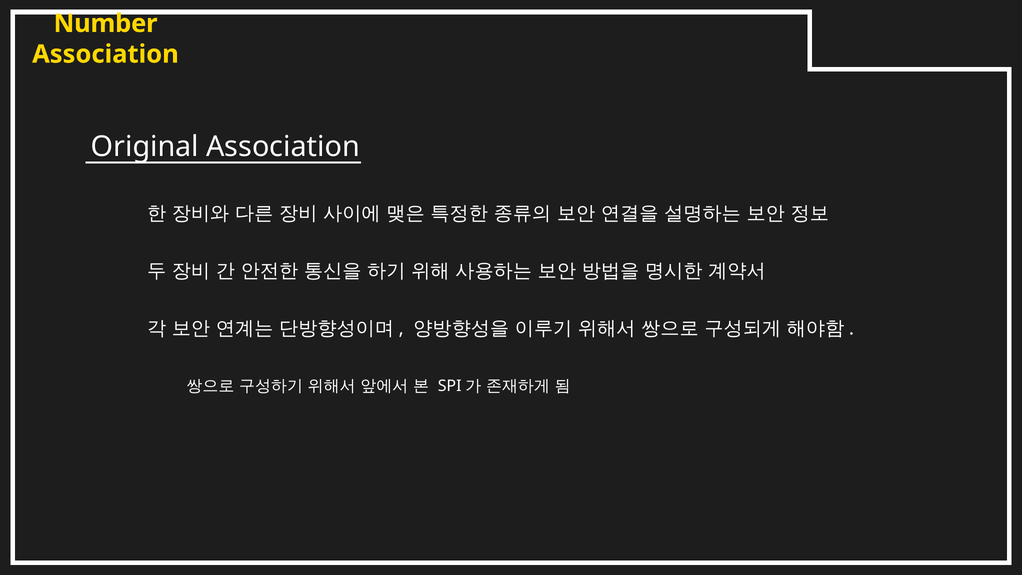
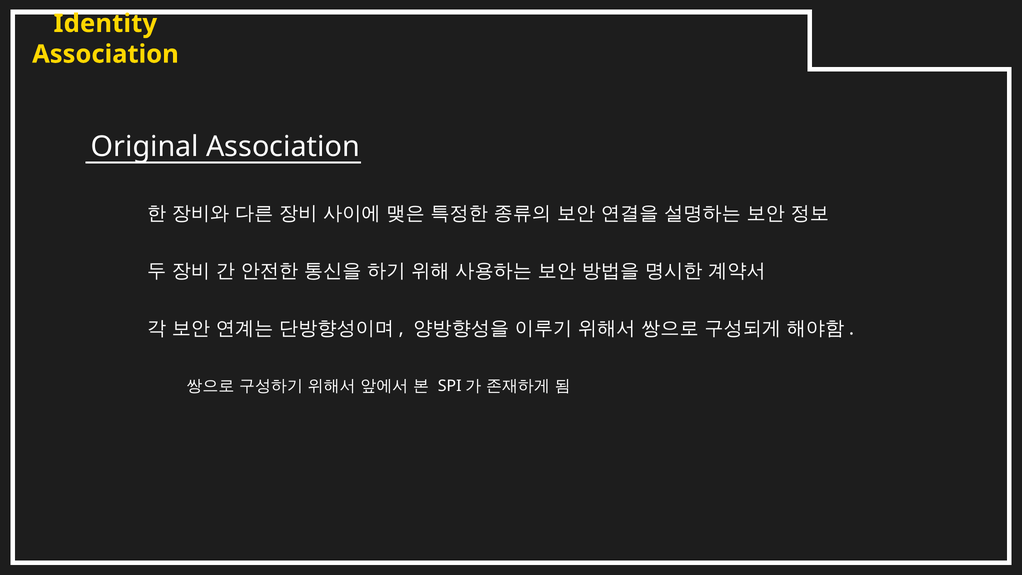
Number: Number -> Identity (105, 24)
